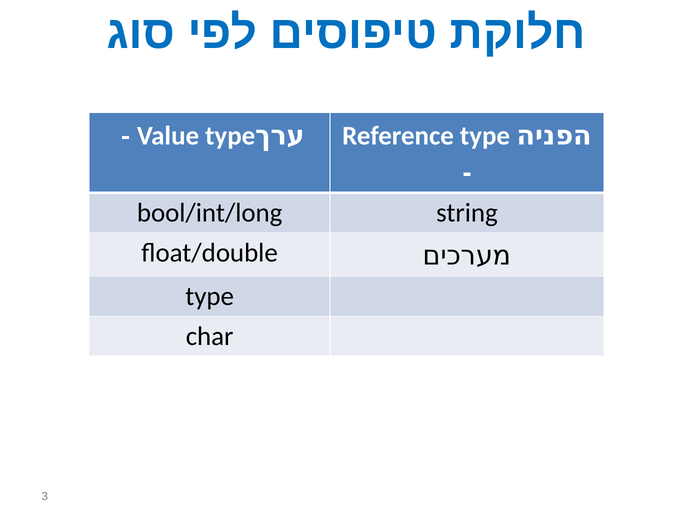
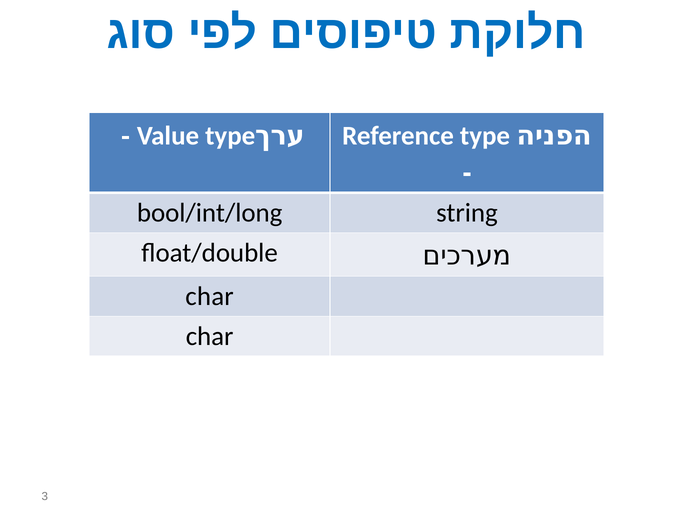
type: type -> char (210, 296)
